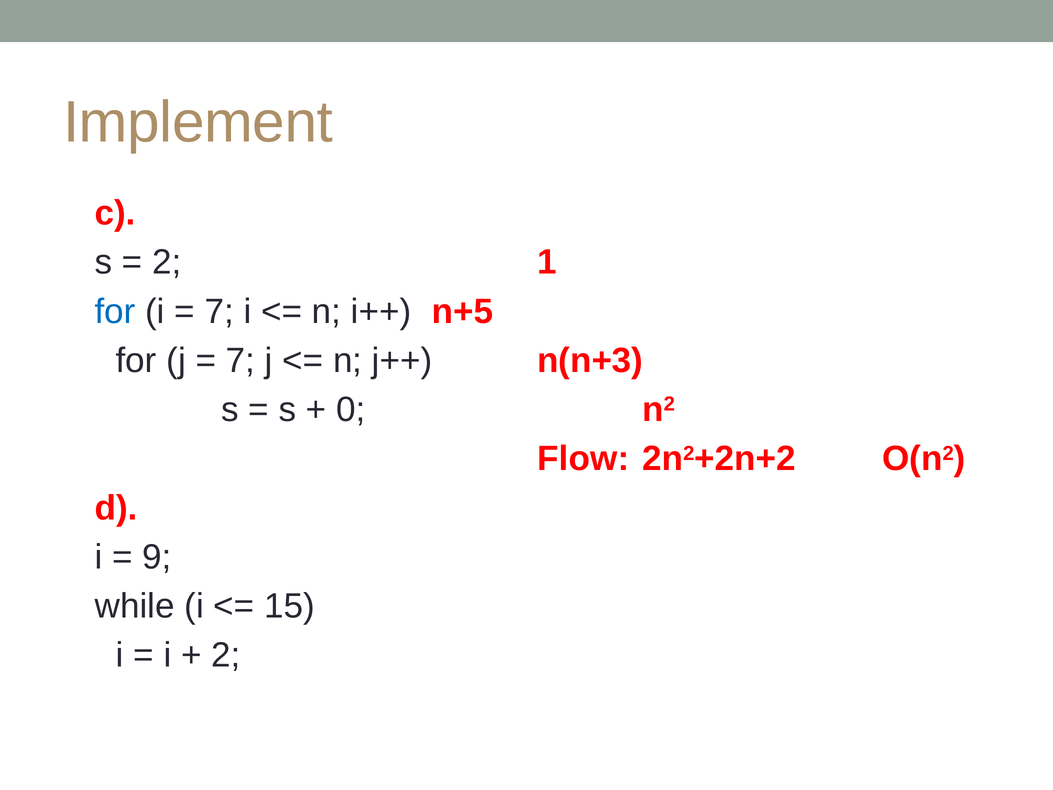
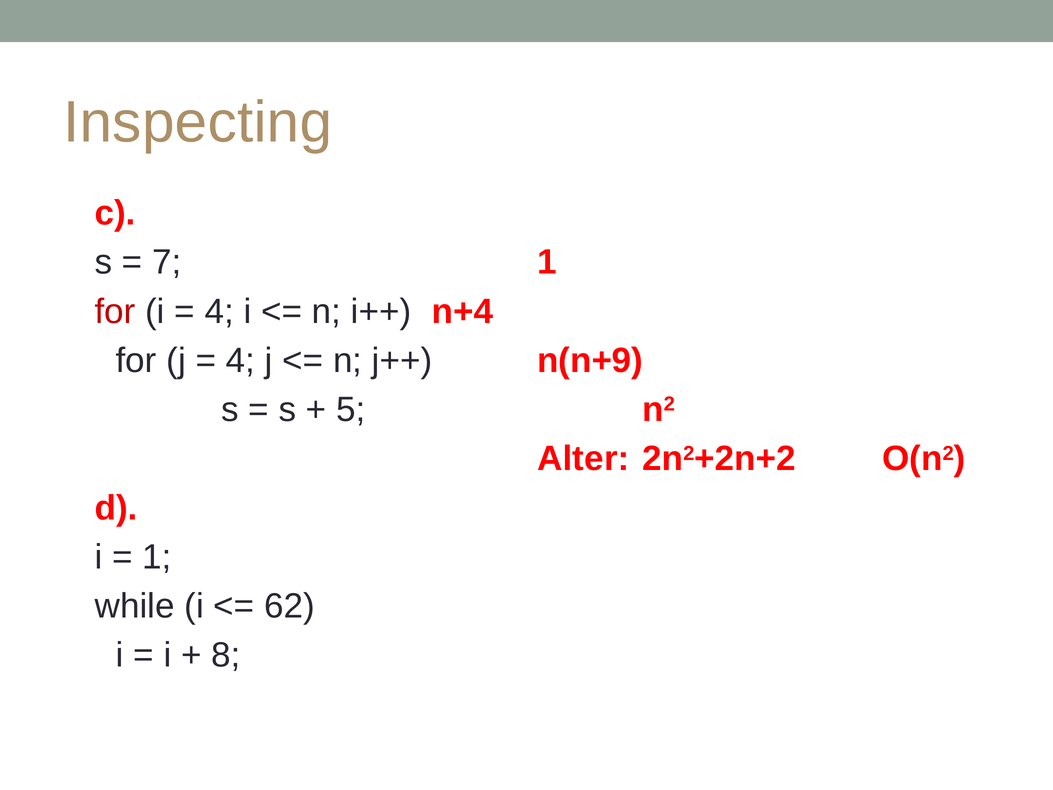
Implement: Implement -> Inspecting (198, 123)
2: 2 -> 7 (167, 262)
for colour: blue -> red (115, 311)
7: 7 -> 4 (219, 311)
n+5: n+5 -> n+4 (462, 311)
7: 7 -> 4 (240, 360)
n(n+3: n(n+3 -> n(n+9 (590, 360)
0: 0 -> 5 (351, 410)
Flow: Flow -> Alter (583, 459)
9: 9 -> 1 (157, 557)
15: 15 -> 62 (290, 606)
2: 2 -> 8 (226, 655)
